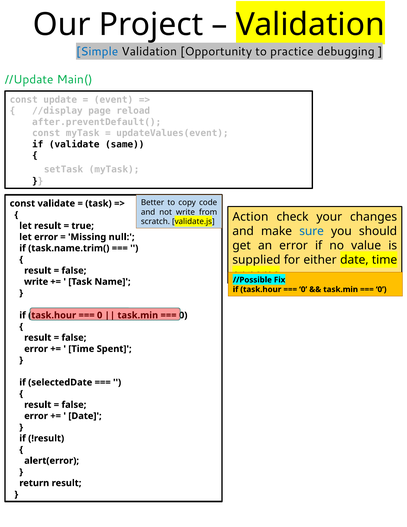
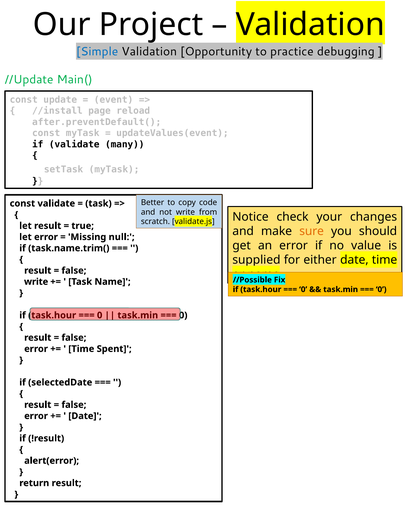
//display: //display -> //install (57, 111)
same: same -> many (125, 144)
Action: Action -> Notice (251, 217)
sure colour: blue -> orange (312, 231)
